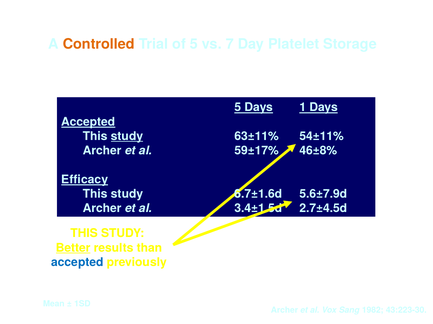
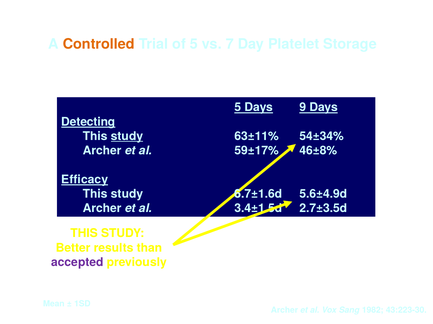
1: 1 -> 9 (303, 108)
Accepted: Accepted -> Detecting (88, 122)
54±11%: 54±11% -> 54±34% (322, 136)
5.6±7.9d: 5.6±7.9d -> 5.6±4.9d (323, 194)
2.7±4.5d: 2.7±4.5d -> 2.7±3.5d (323, 209)
Better underline: present -> none (73, 248)
accepted colour: blue -> purple (77, 263)
